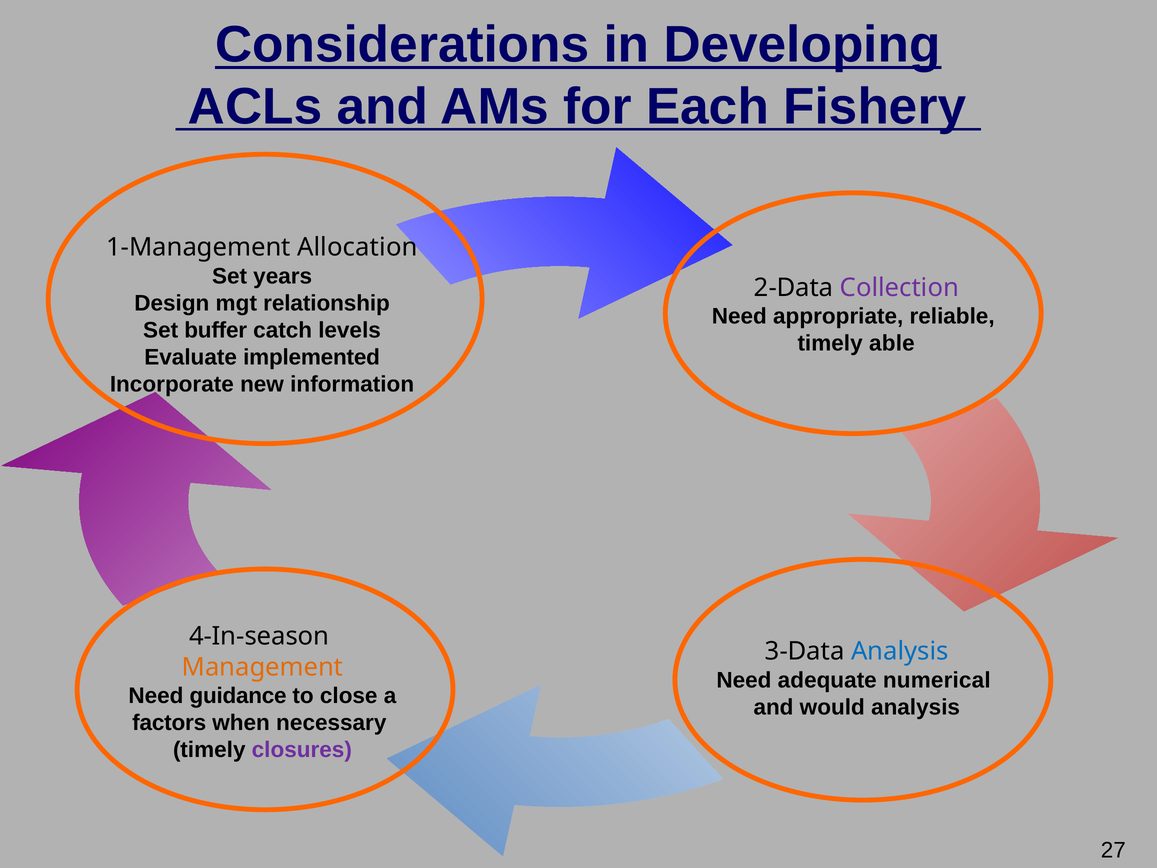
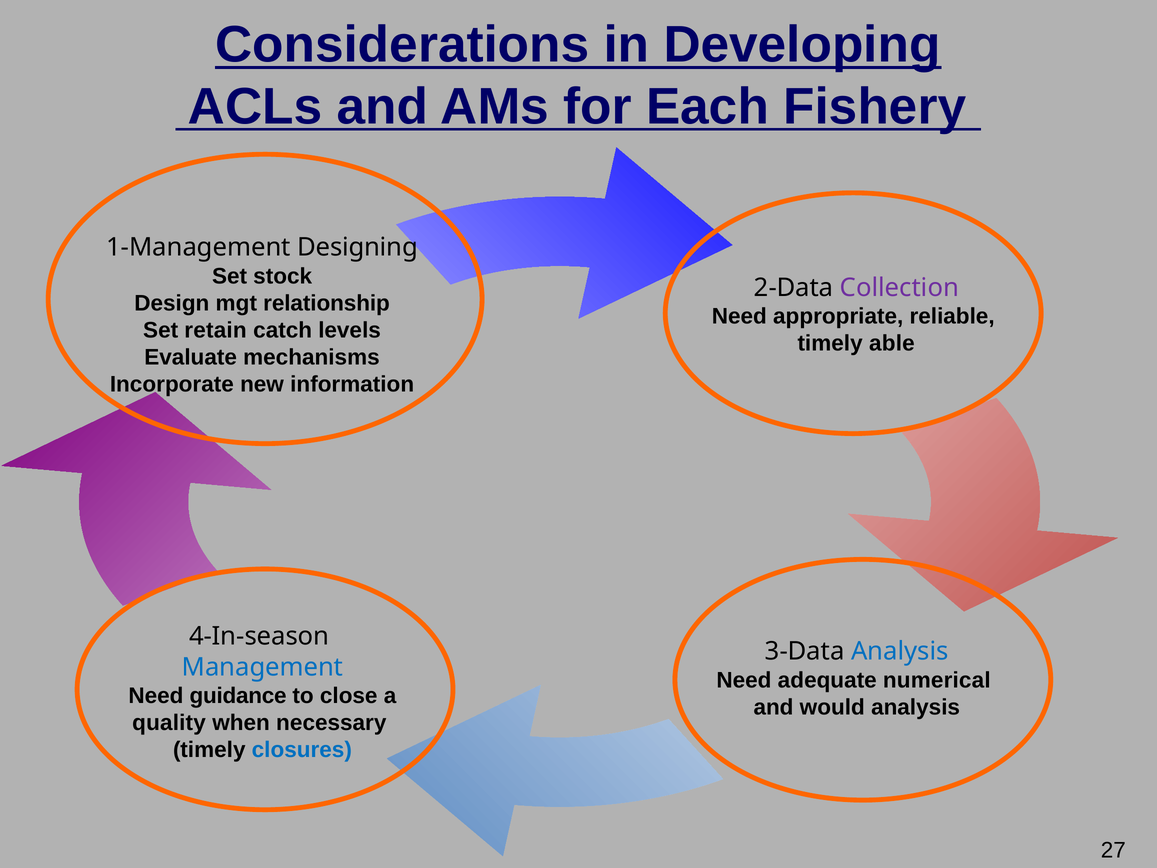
Allocation: Allocation -> Designing (358, 247)
years: years -> stock (283, 276)
buffer: buffer -> retain (216, 330)
implemented: implemented -> mechanisms (311, 357)
Management colour: orange -> blue (263, 667)
factors: factors -> quality (169, 723)
closures colour: purple -> blue (302, 750)
